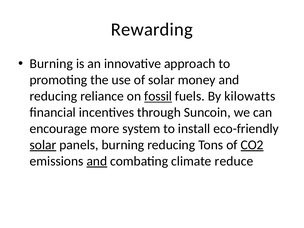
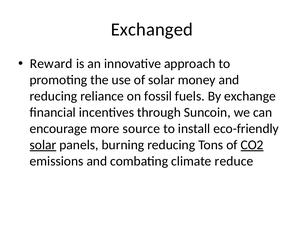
Rewarding: Rewarding -> Exchanged (152, 29)
Burning: Burning -> Reward (51, 64)
fossil underline: present -> none (158, 96)
kilowatts: kilowatts -> exchange (250, 96)
system: system -> source (141, 129)
and underline: present -> none (97, 161)
